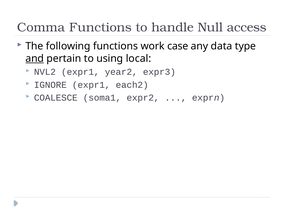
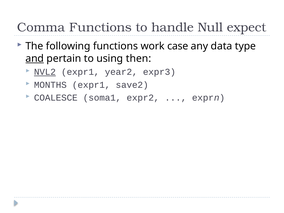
access: access -> expect (247, 27)
local: local -> then (139, 58)
NVL2 underline: none -> present (45, 72)
IGNORE: IGNORE -> MONTHS (50, 85)
each2: each2 -> save2 (132, 85)
